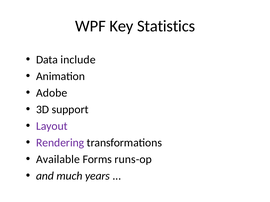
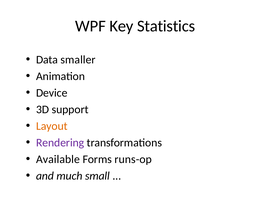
include: include -> smaller (78, 60)
Adobe: Adobe -> Device (52, 93)
Layout colour: purple -> orange (52, 126)
years: years -> small (97, 176)
